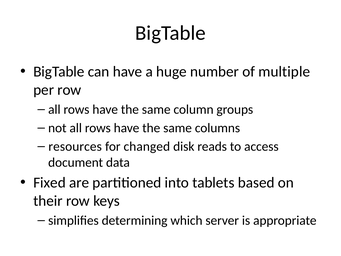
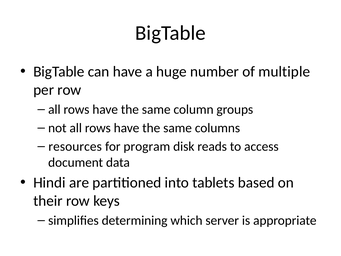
changed: changed -> program (147, 146)
Fixed: Fixed -> Hindi (49, 182)
